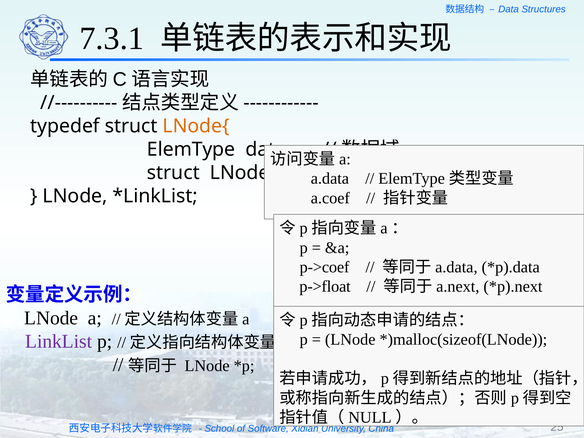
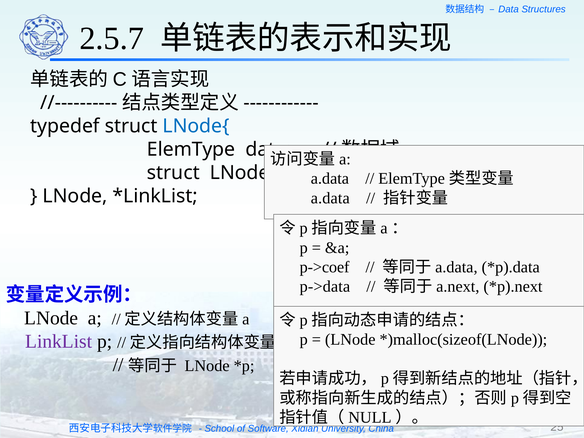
7.3.1: 7.3.1 -> 2.5.7 (112, 38)
LNode{ colour: orange -> blue (196, 126)
a.coef: a.coef -> a.data (330, 198)
p->float: p->float -> p->data (325, 287)
